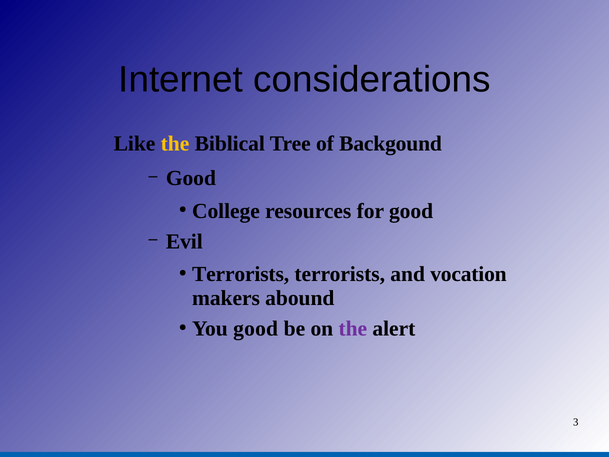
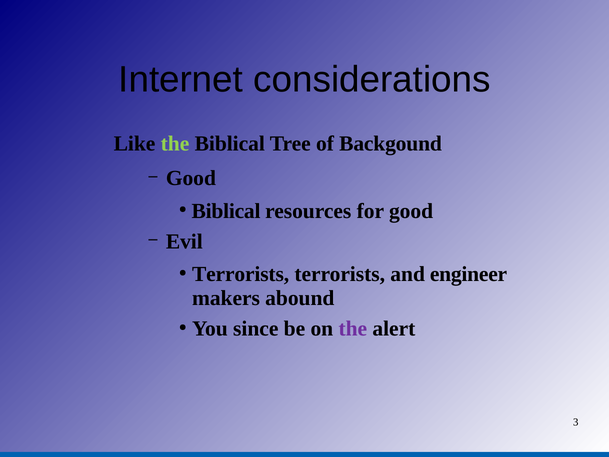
the colour: yellow -> light green (175, 144)
College: College -> Biblical (226, 211)
vocation: vocation -> engineer (469, 274)
You good: good -> since (256, 329)
